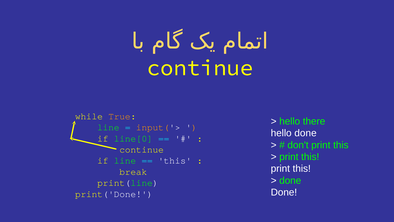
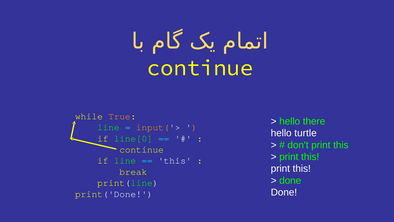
hello done: done -> turtle (306, 133)
